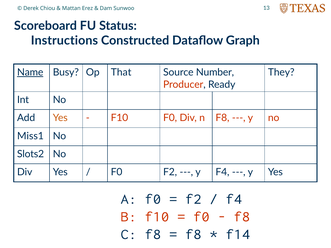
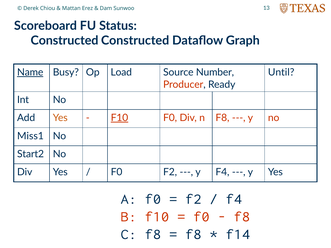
Instructions: Instructions -> Constructed (64, 41)
That: That -> Load (121, 72)
They: They -> Until (281, 72)
F10 underline: none -> present (119, 118)
Slots2: Slots2 -> Start2 (31, 154)
